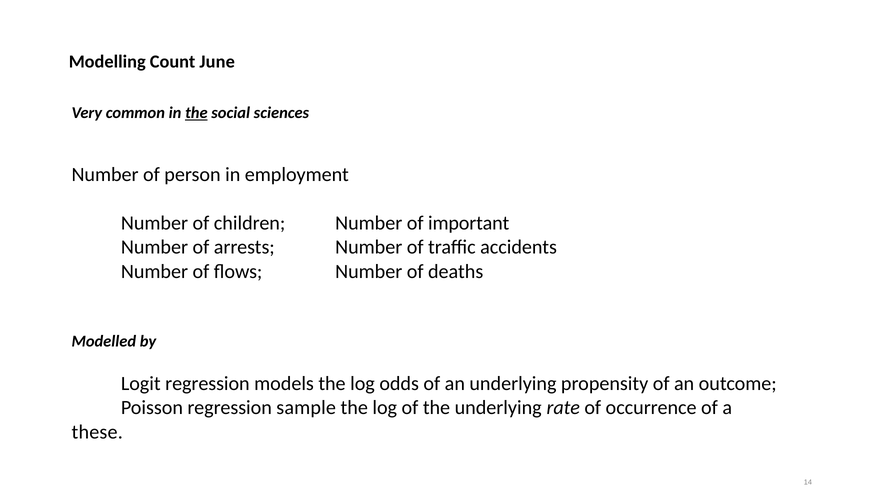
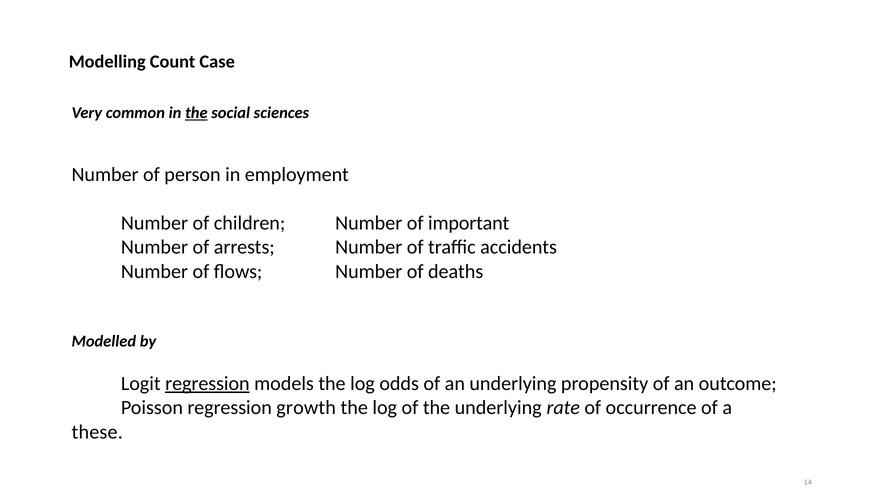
June: June -> Case (217, 62)
regression underline: none -> present (207, 383)
sample: sample -> growth (306, 407)
